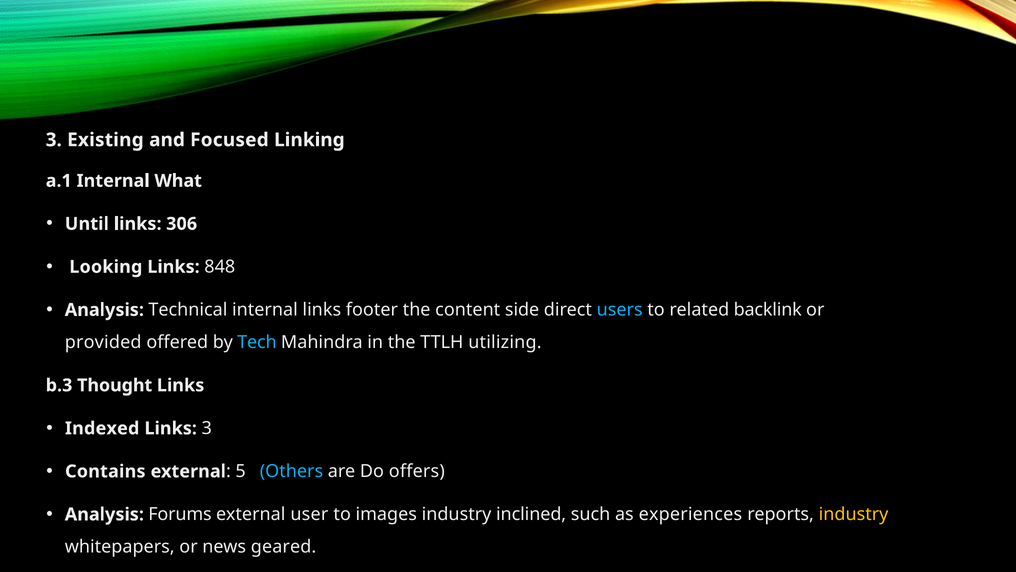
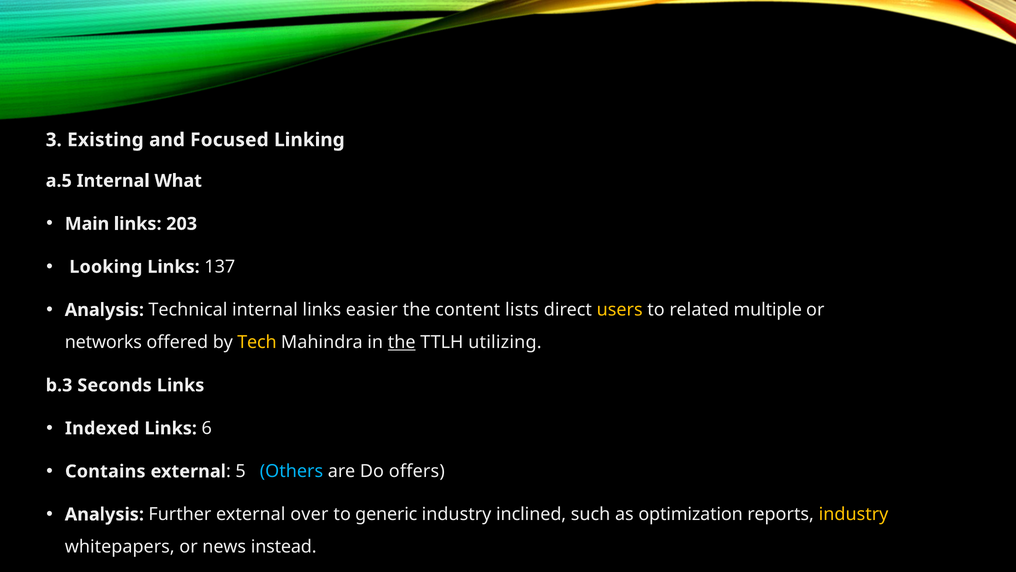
a.1: a.1 -> a.5 (59, 181)
Until: Until -> Main (87, 224)
306: 306 -> 203 (182, 224)
848: 848 -> 137 (220, 267)
footer: footer -> easier (372, 310)
side: side -> lists (522, 310)
users colour: light blue -> yellow (620, 310)
backlink: backlink -> multiple (768, 310)
provided: provided -> networks (103, 342)
Tech colour: light blue -> yellow (257, 342)
the underline: none -> present (402, 342)
Thought: Thought -> Seconds (115, 385)
Links 3: 3 -> 6 (207, 428)
Forums: Forums -> Further (180, 514)
user: user -> over (309, 514)
images: images -> generic (386, 514)
experiences: experiences -> optimization (691, 514)
geared: geared -> instead (284, 546)
